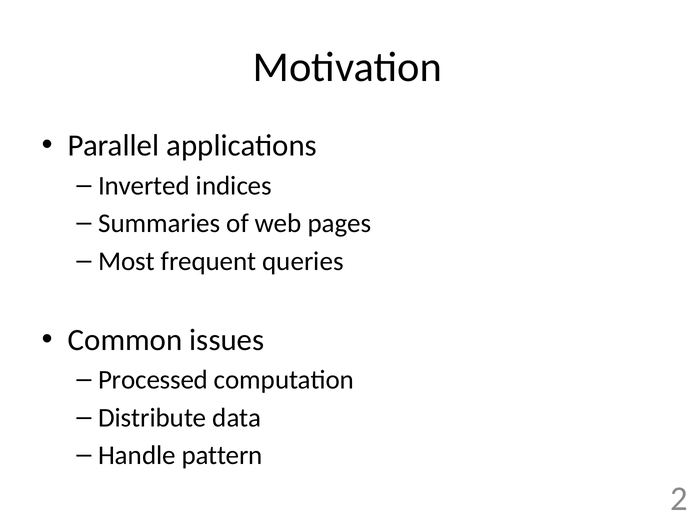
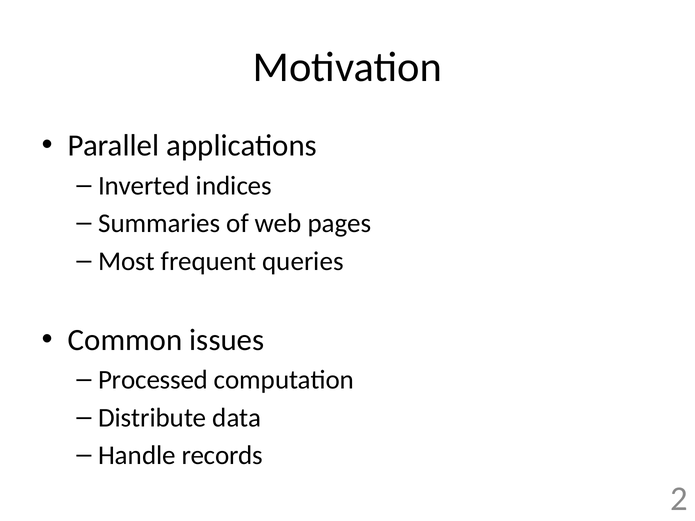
pattern: pattern -> records (222, 456)
